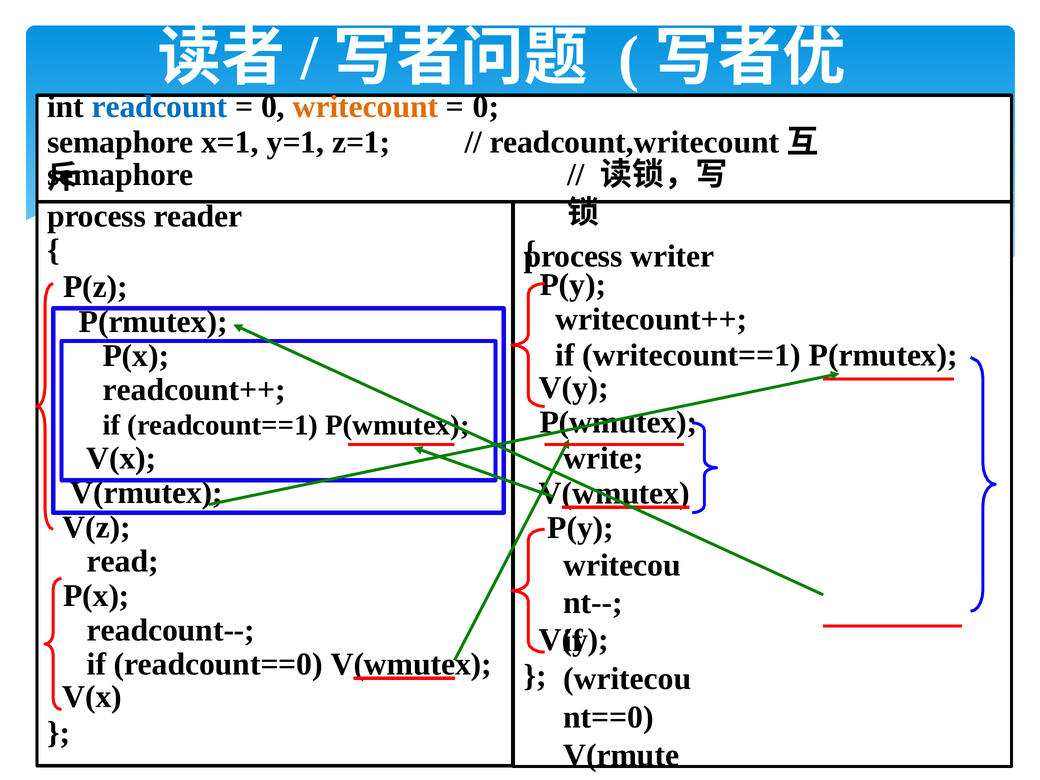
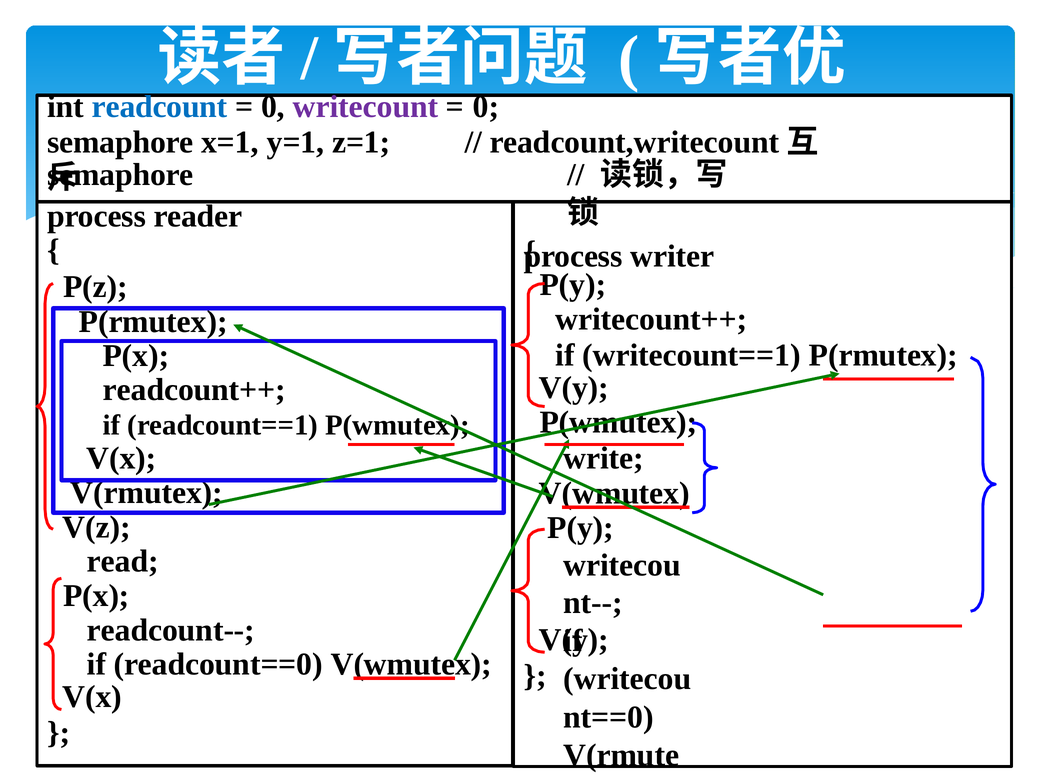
writecount colour: orange -> purple (365, 107)
